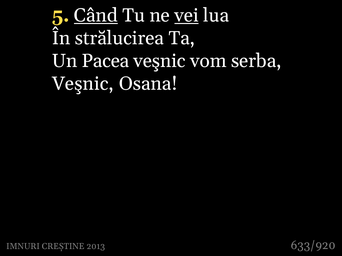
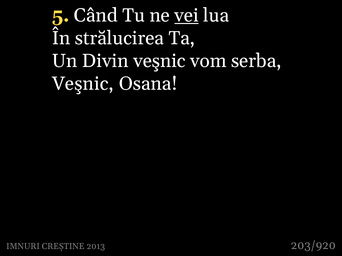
Când underline: present -> none (96, 15)
Pacea: Pacea -> Divin (105, 61)
633/920: 633/920 -> 203/920 (313, 246)
